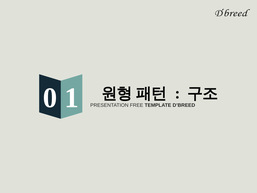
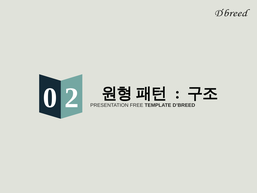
1: 1 -> 2 (72, 98)
